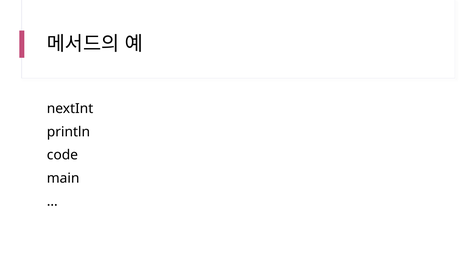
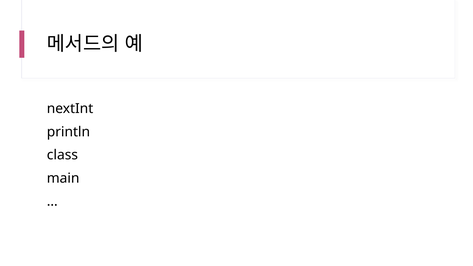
code: code -> class (62, 155)
